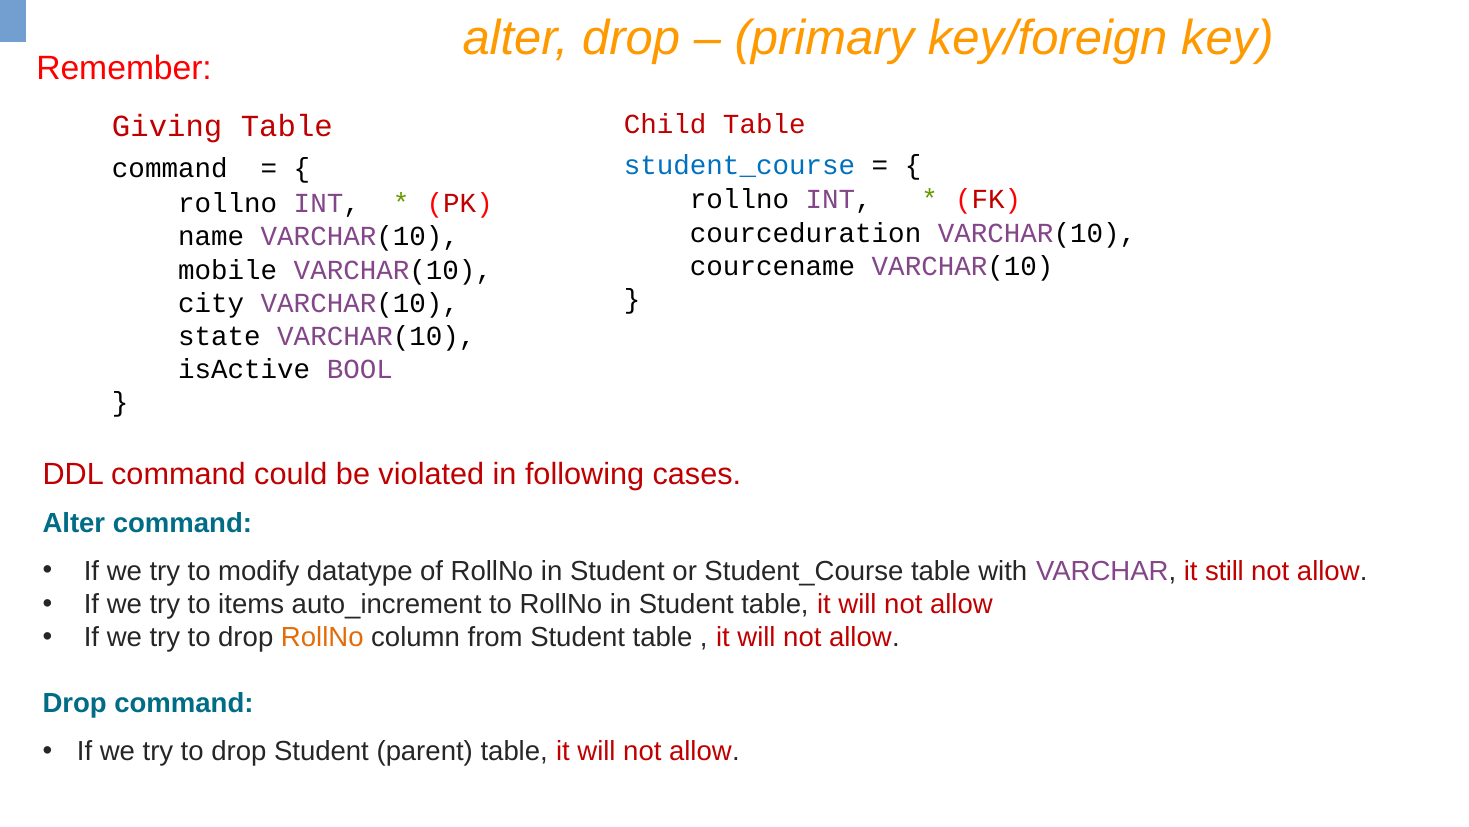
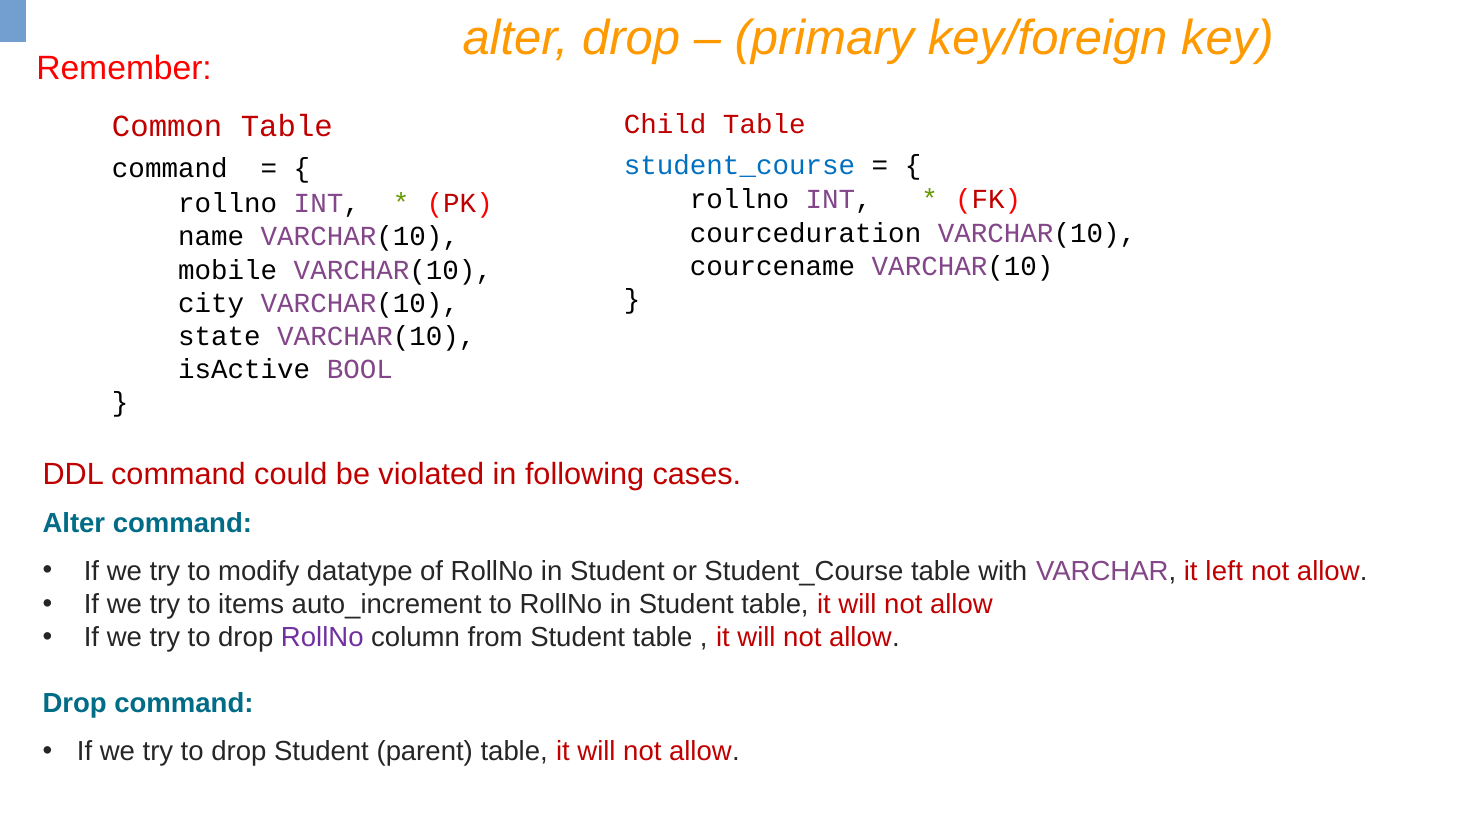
Giving: Giving -> Common (167, 127)
still: still -> left (1224, 571)
RollNo colour: orange -> purple (322, 637)
